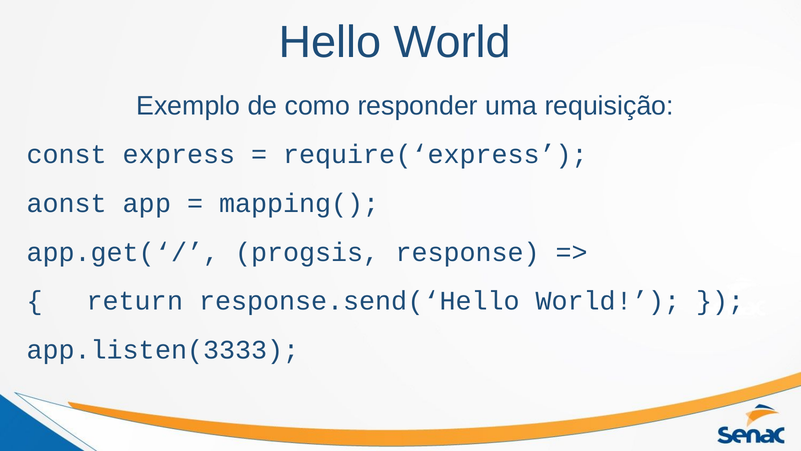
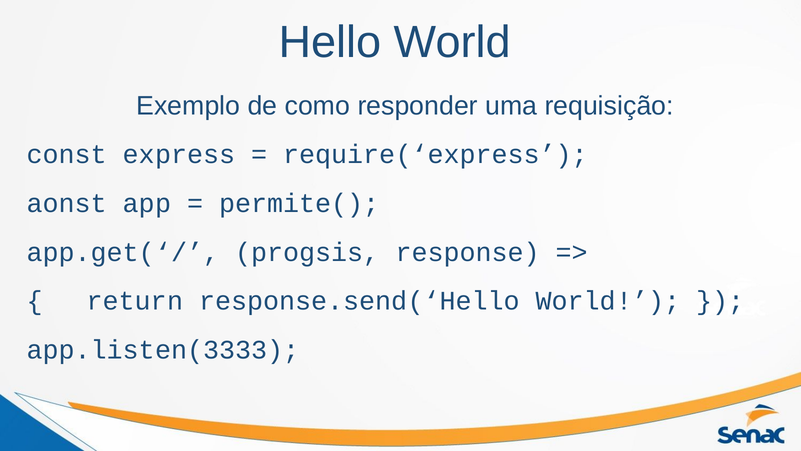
mapping(: mapping( -> permite( (299, 203)
